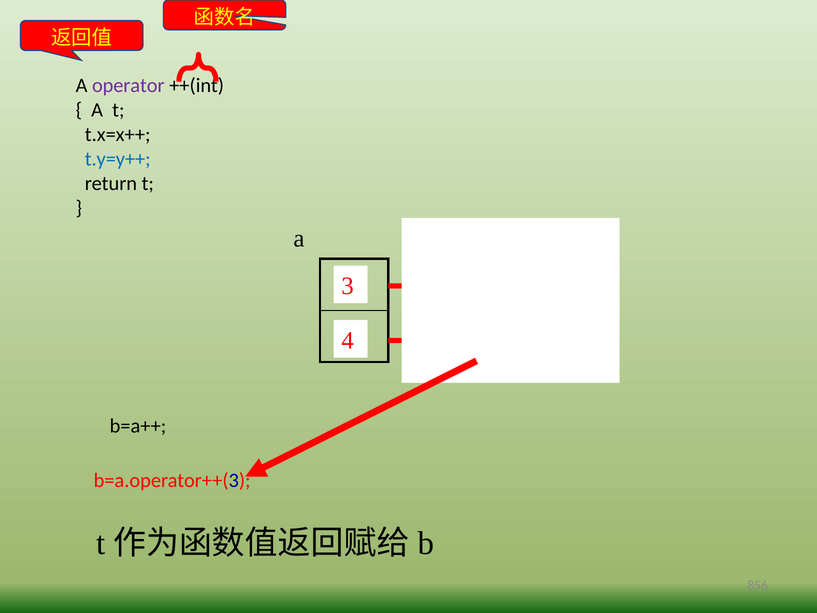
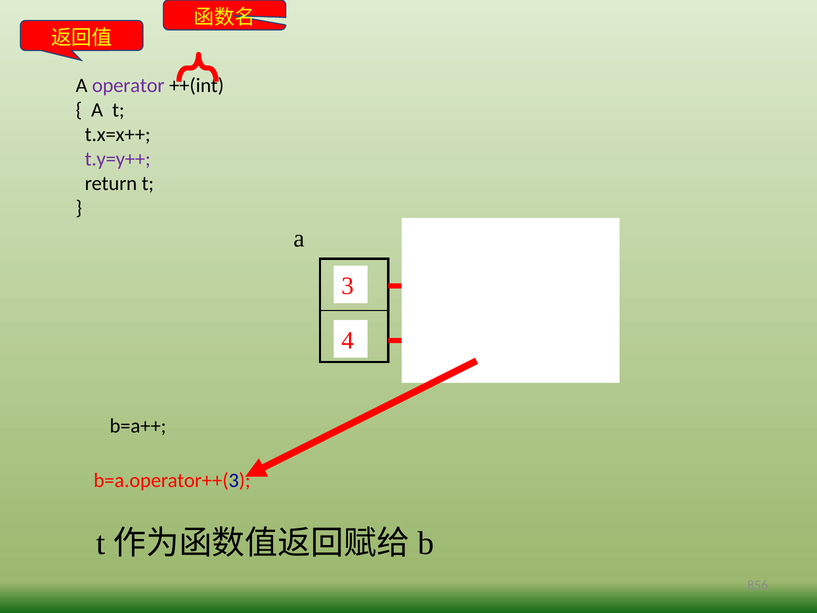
t.y=y++ colour: blue -> purple (118, 159)
